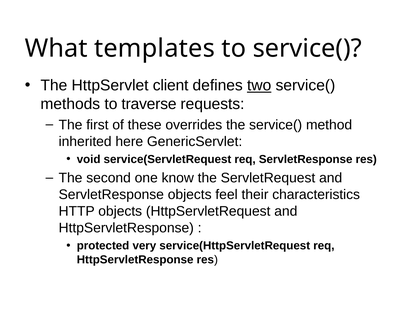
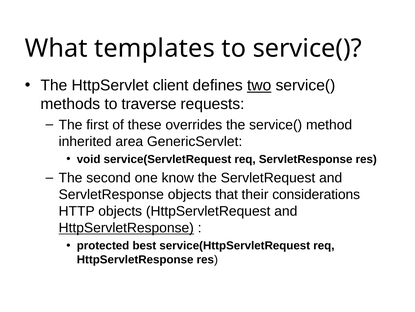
here: here -> area (129, 141)
feel: feel -> that (227, 194)
characteristics: characteristics -> considerations (316, 194)
HttpServletResponse underline: none -> present (126, 227)
very: very -> best (144, 245)
